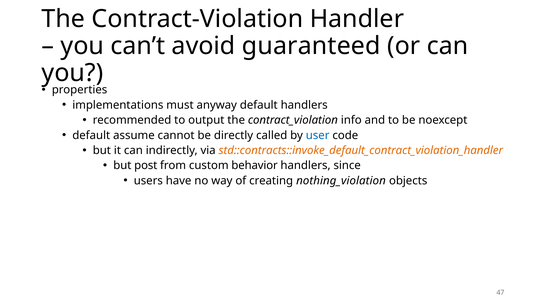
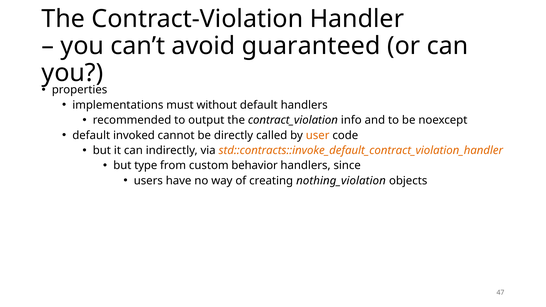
anyway: anyway -> without (217, 105)
assume: assume -> invoked (134, 135)
user colour: blue -> orange (318, 135)
post: post -> type (146, 166)
